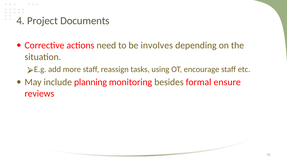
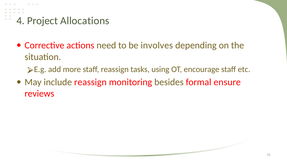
Documents: Documents -> Allocations (85, 21)
include planning: planning -> reassign (90, 82)
